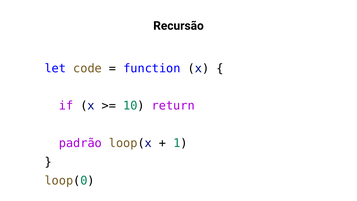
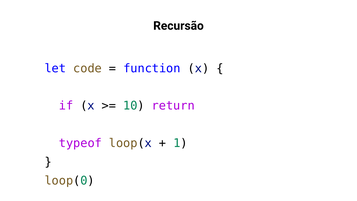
padrão: padrão -> typeof (80, 143)
